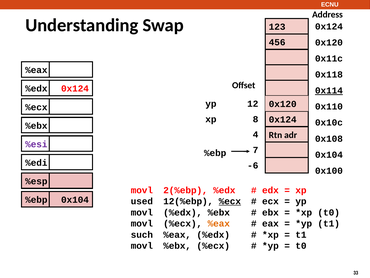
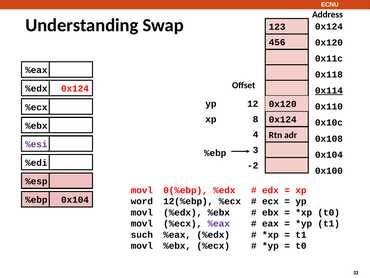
7: 7 -> 3 (256, 150)
-6: -6 -> -2 (253, 165)
2(%ebp: 2(%ebp -> 0(%ebp (185, 190)
used: used -> word (142, 201)
%ecx underline: present -> none (230, 201)
%eax colour: orange -> purple (219, 223)
